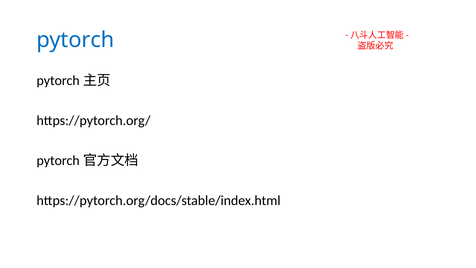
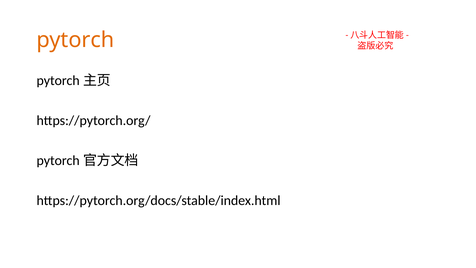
pytorch colour: blue -> orange (75, 40)
